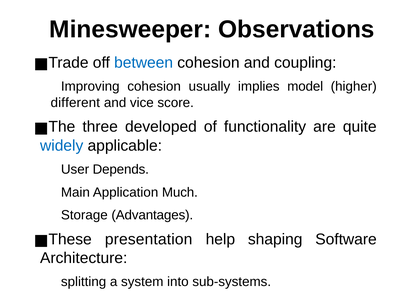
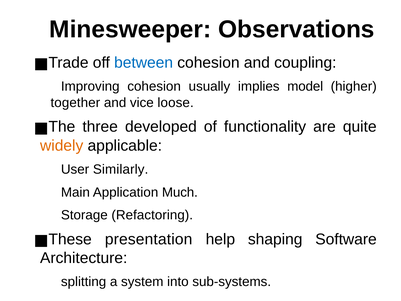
different: different -> together (75, 103)
score: score -> loose (176, 103)
widely colour: blue -> orange (62, 145)
Depends: Depends -> Similarly (121, 169)
Advantages: Advantages -> Refactoring (152, 215)
